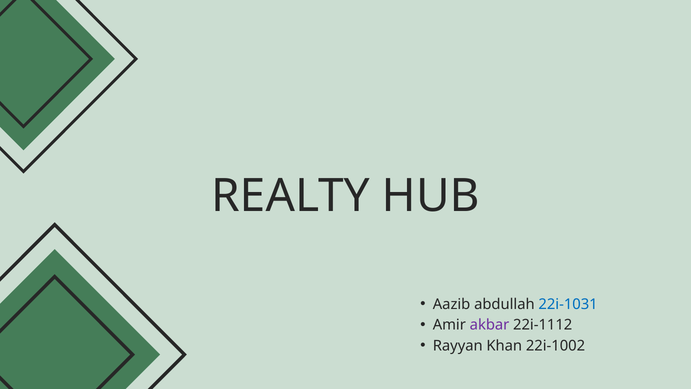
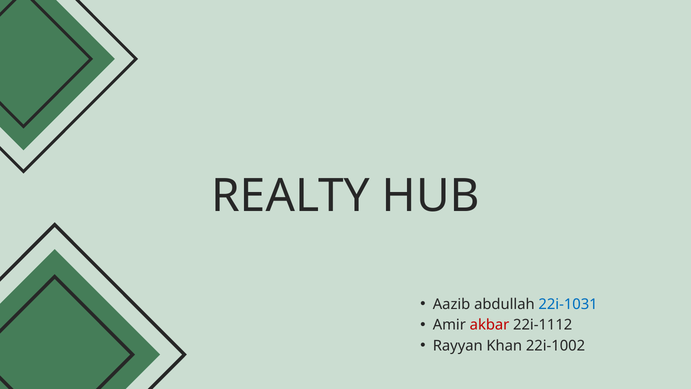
akbar colour: purple -> red (490, 325)
